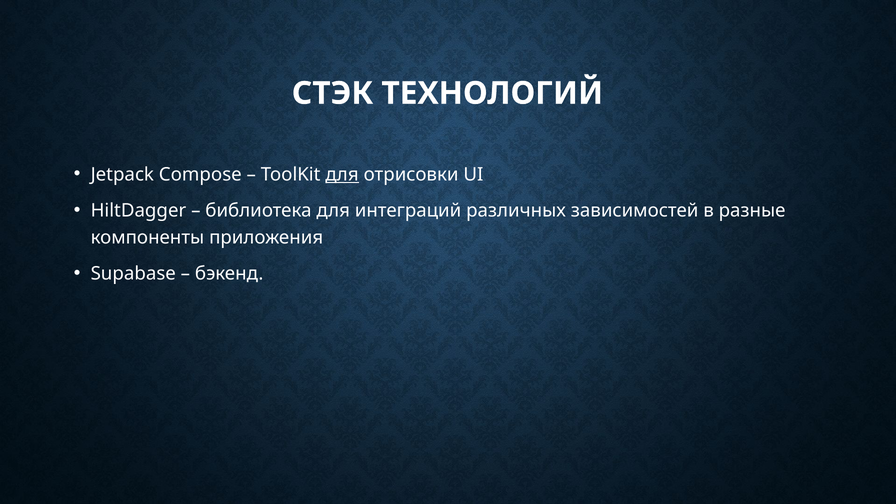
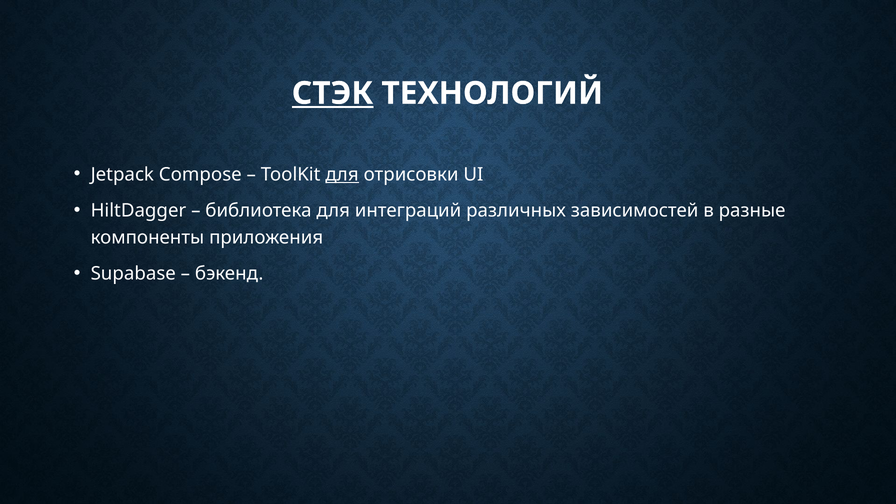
СТЭК underline: none -> present (333, 93)
